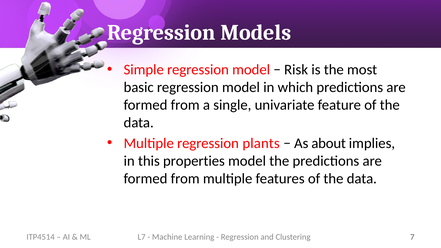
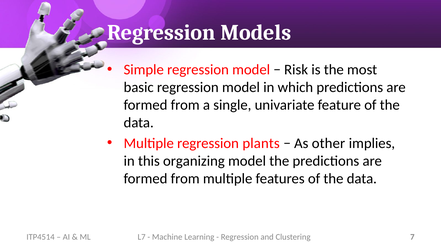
about: about -> other (328, 143)
properties: properties -> organizing (194, 161)
